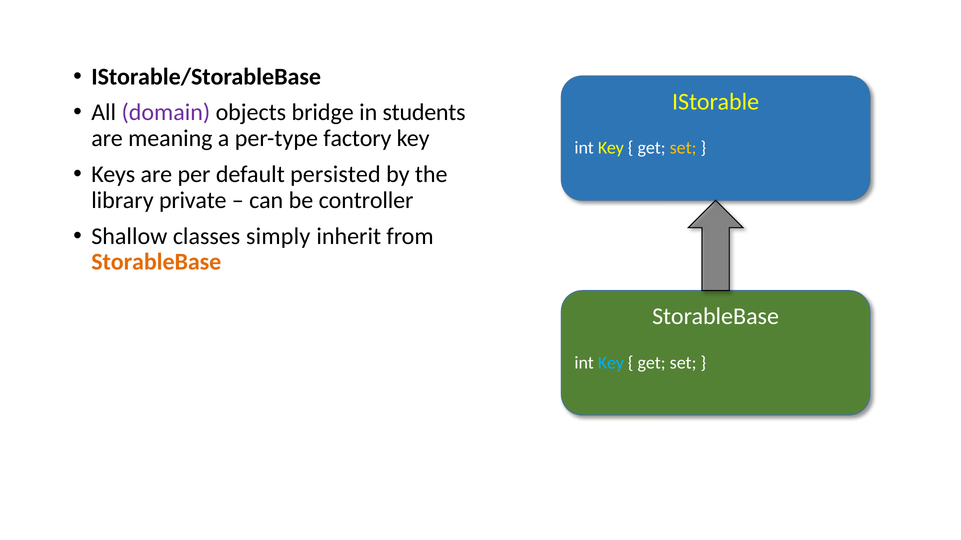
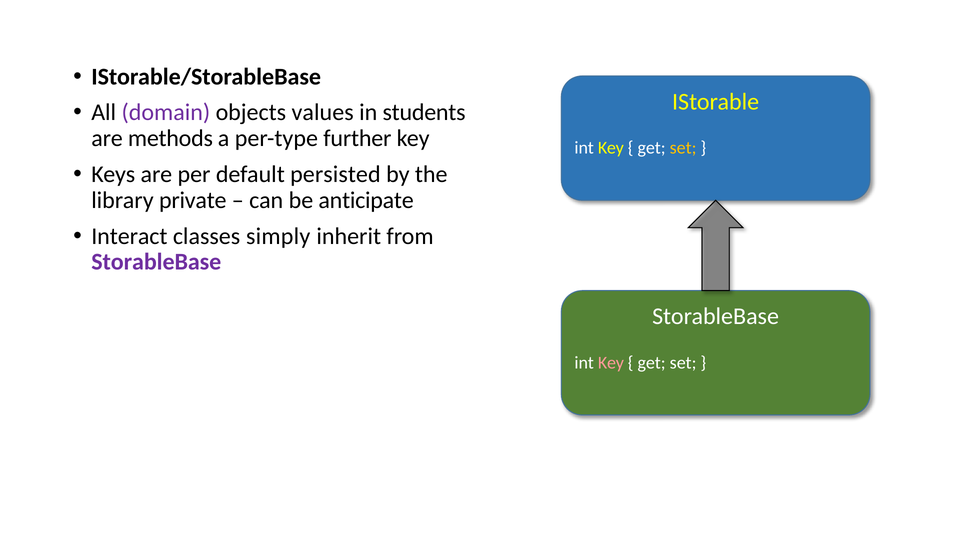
bridge: bridge -> values (323, 113)
meaning: meaning -> methods (170, 139)
factory: factory -> further (357, 139)
controller: controller -> anticipate (366, 200)
Shallow: Shallow -> Interact (129, 236)
StorableBase colour: orange -> purple (156, 262)
Key colour: light blue -> pink (611, 363)
